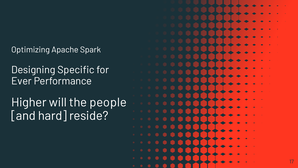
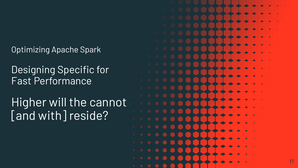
Ever: Ever -> Fast (21, 81)
people: people -> cannot (108, 102)
hard: hard -> with (52, 116)
